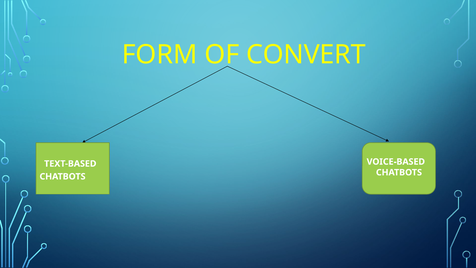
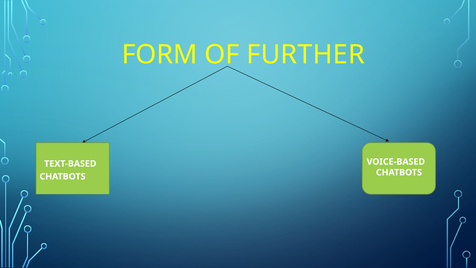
CONVERT: CONVERT -> FURTHER (306, 55)
